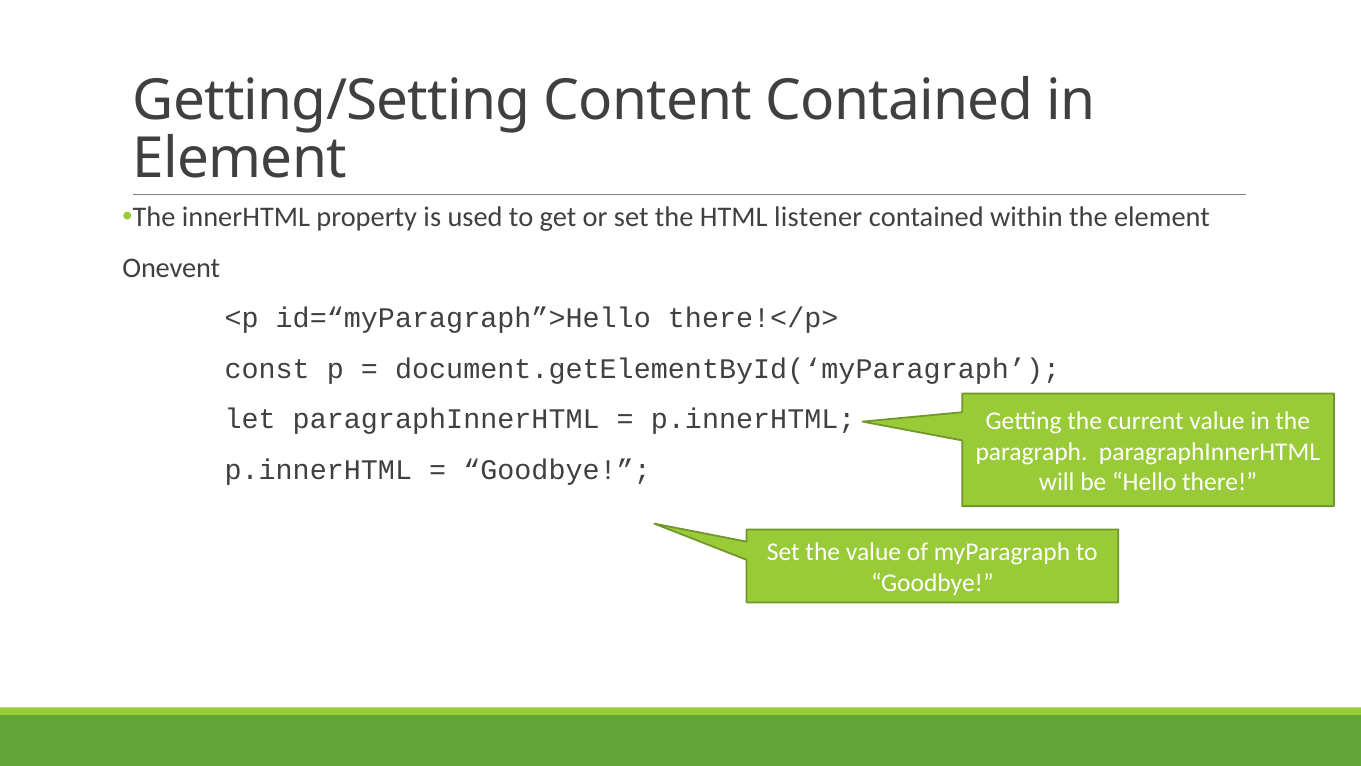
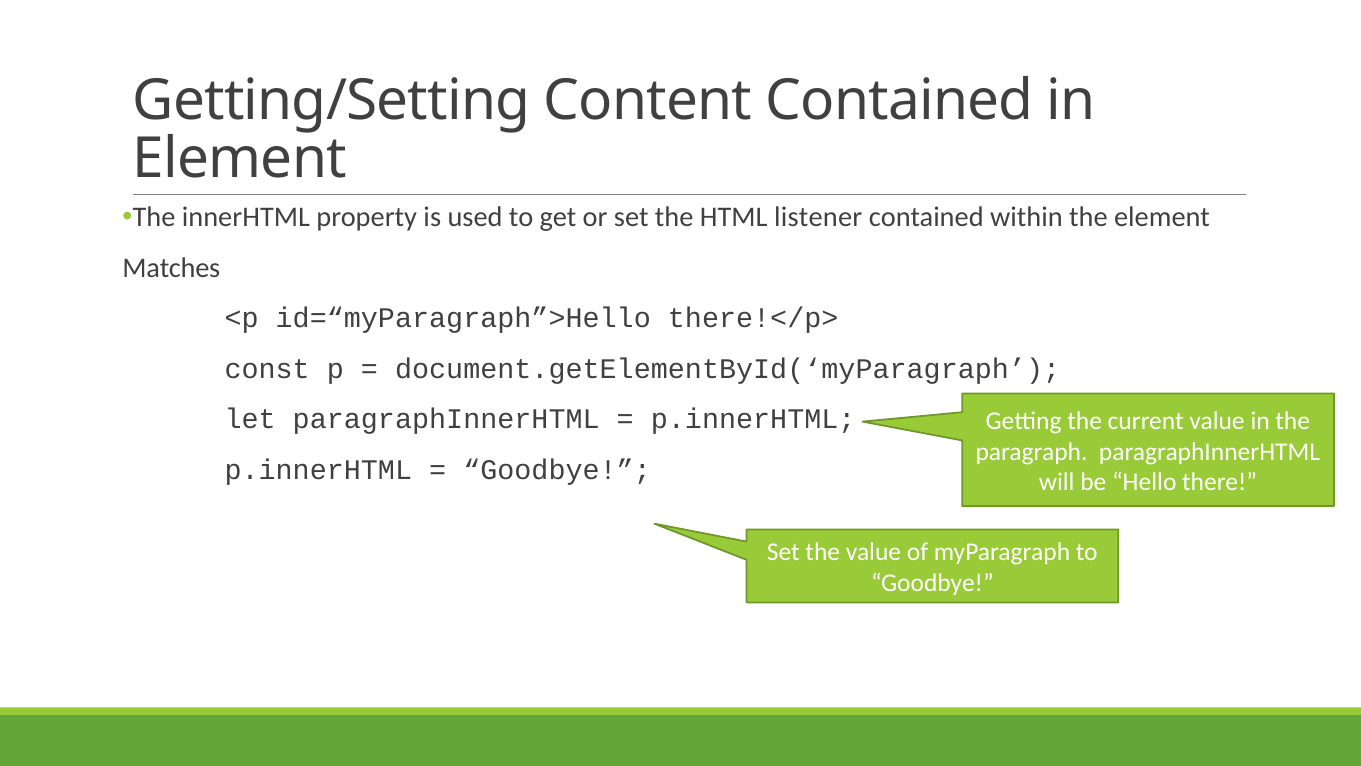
Onevent: Onevent -> Matches (171, 268)
